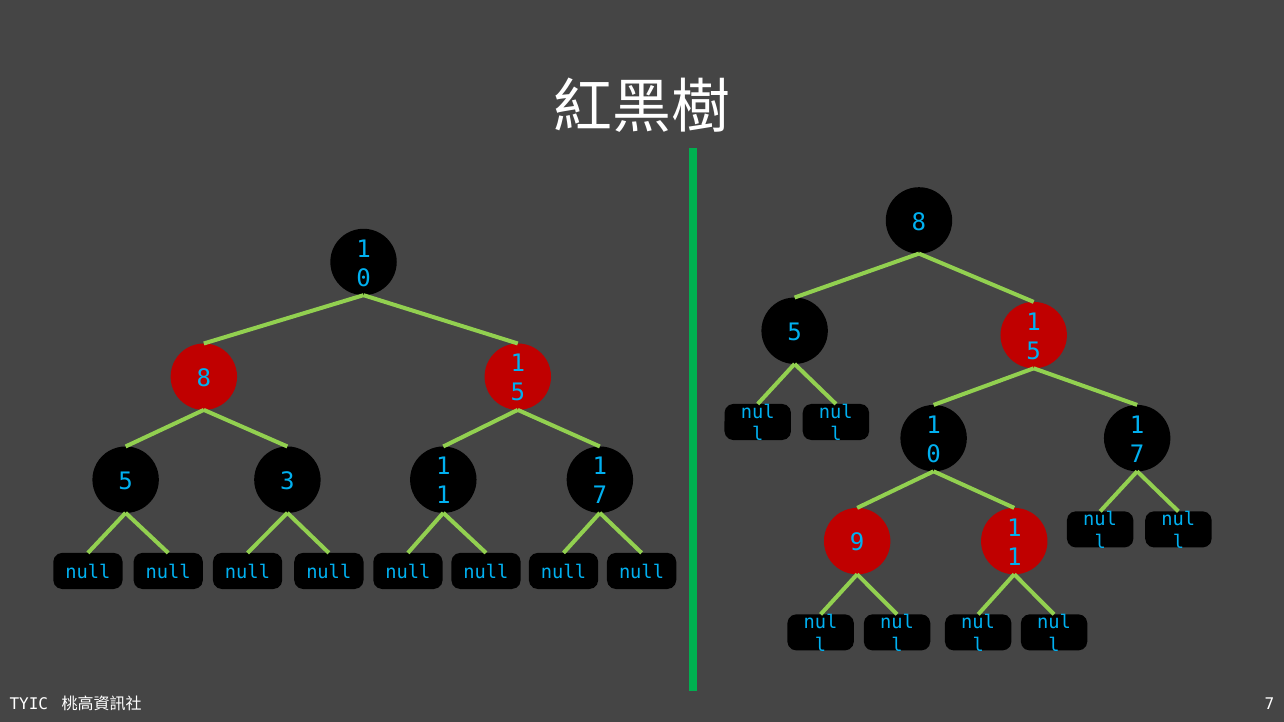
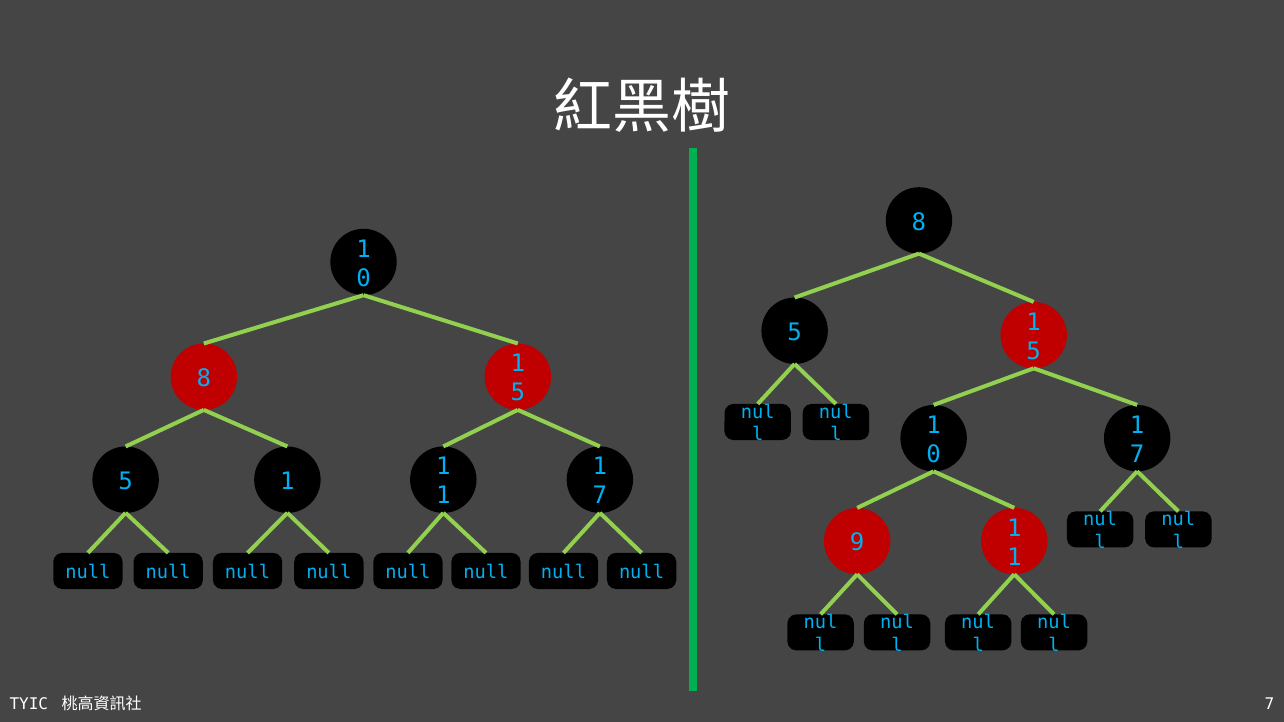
5 3: 3 -> 1 (287, 482)
